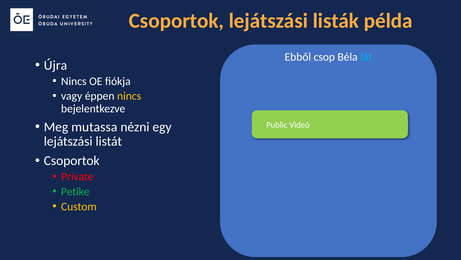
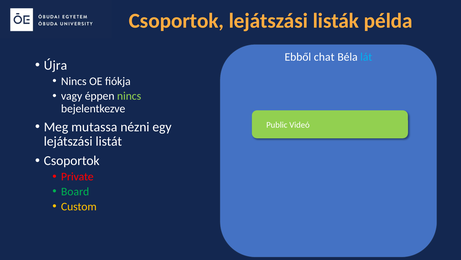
csop: csop -> chat (324, 57)
nincs colour: yellow -> light green (129, 96)
Petike: Petike -> Board (75, 191)
